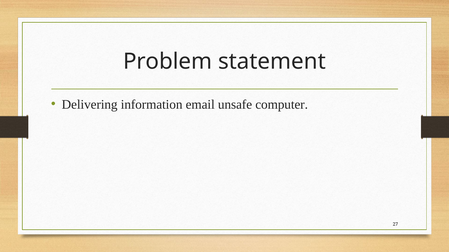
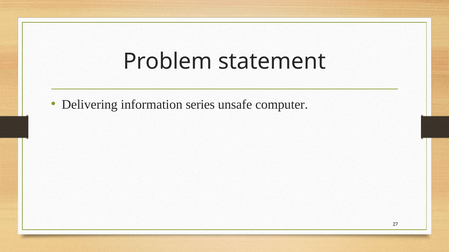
email: email -> series (200, 105)
